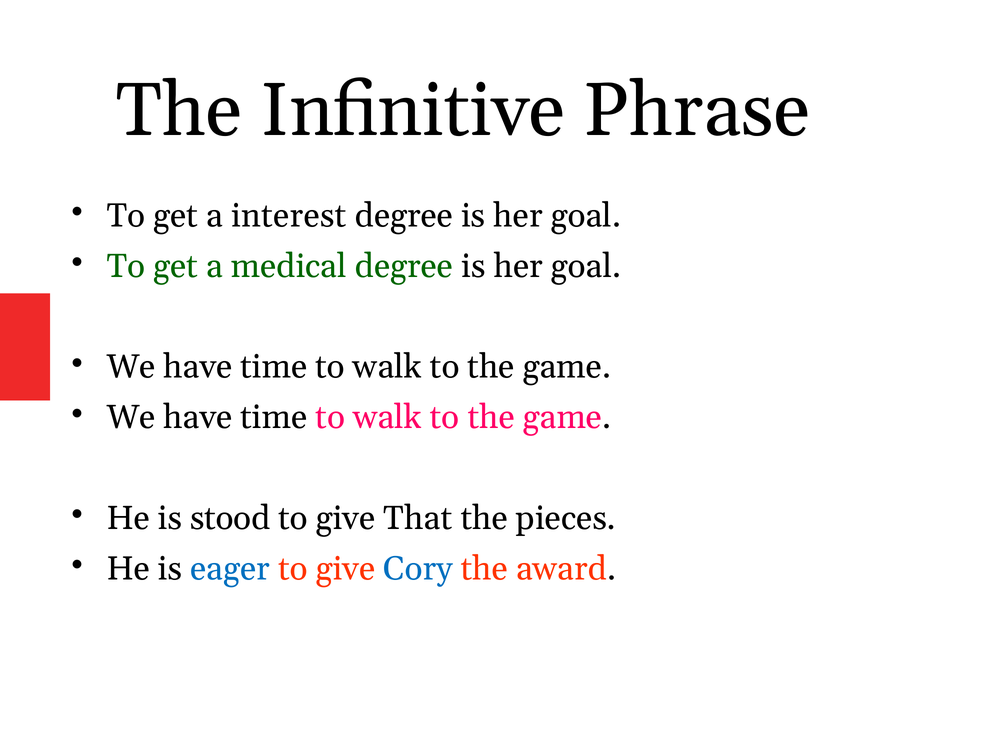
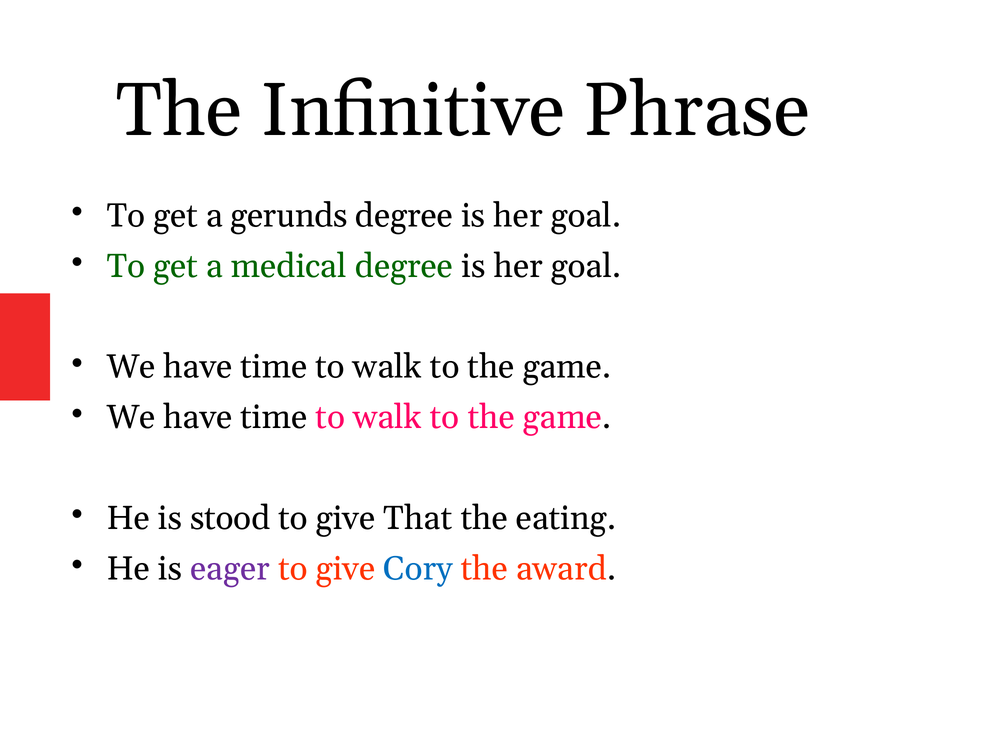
interest: interest -> gerunds (289, 216)
pieces: pieces -> eating (566, 519)
eager colour: blue -> purple (230, 569)
